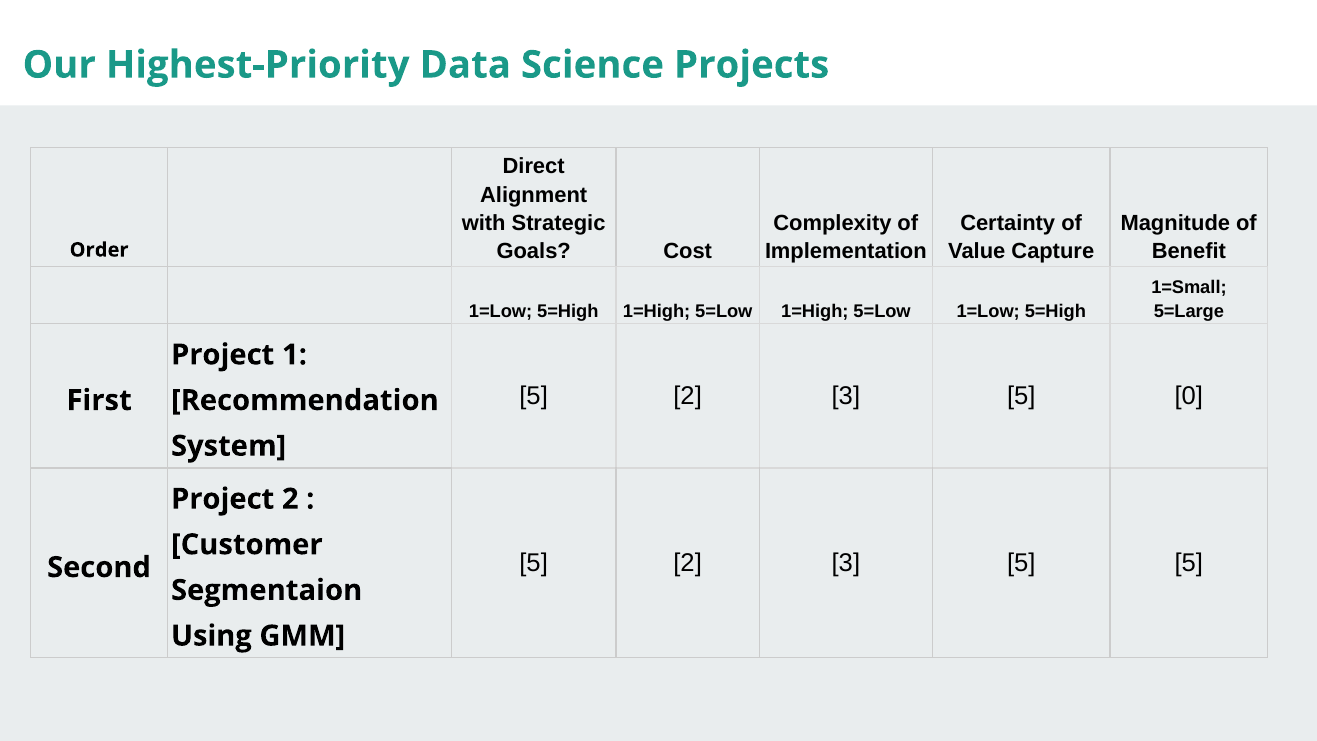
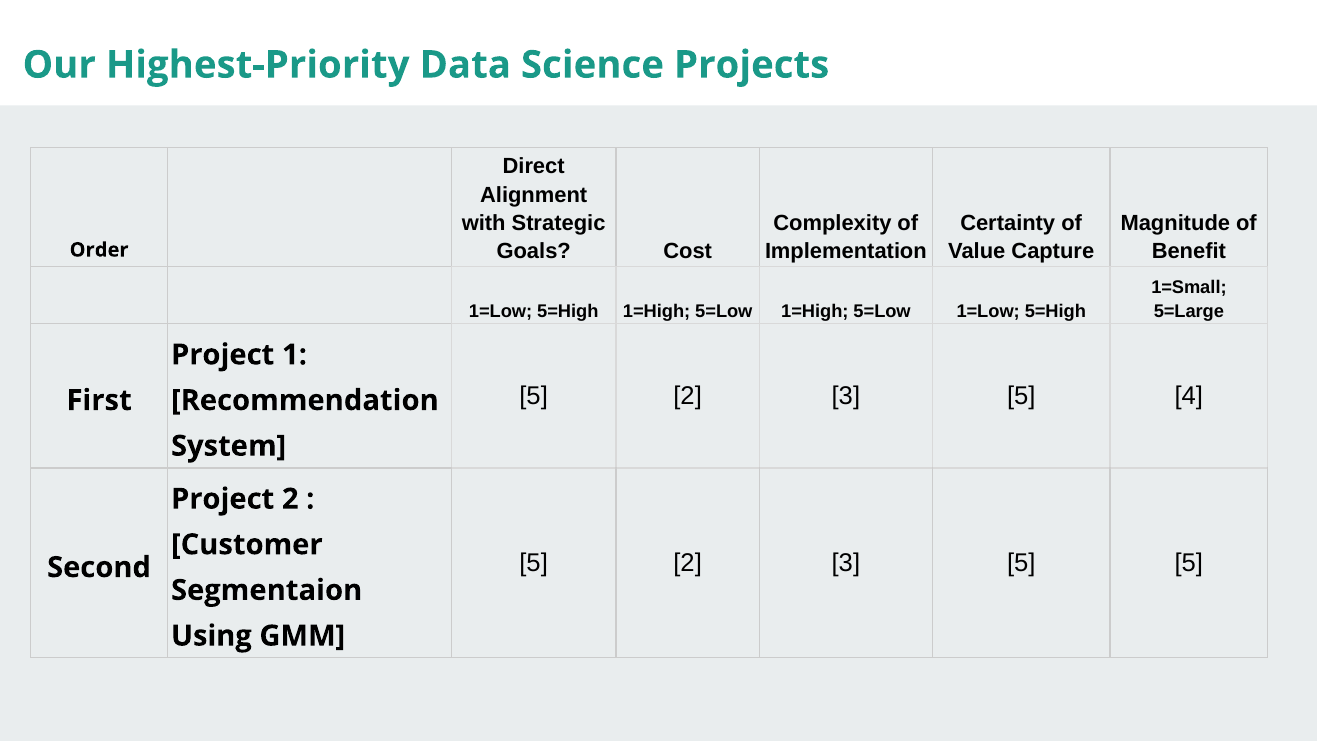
0: 0 -> 4 (1189, 396)
